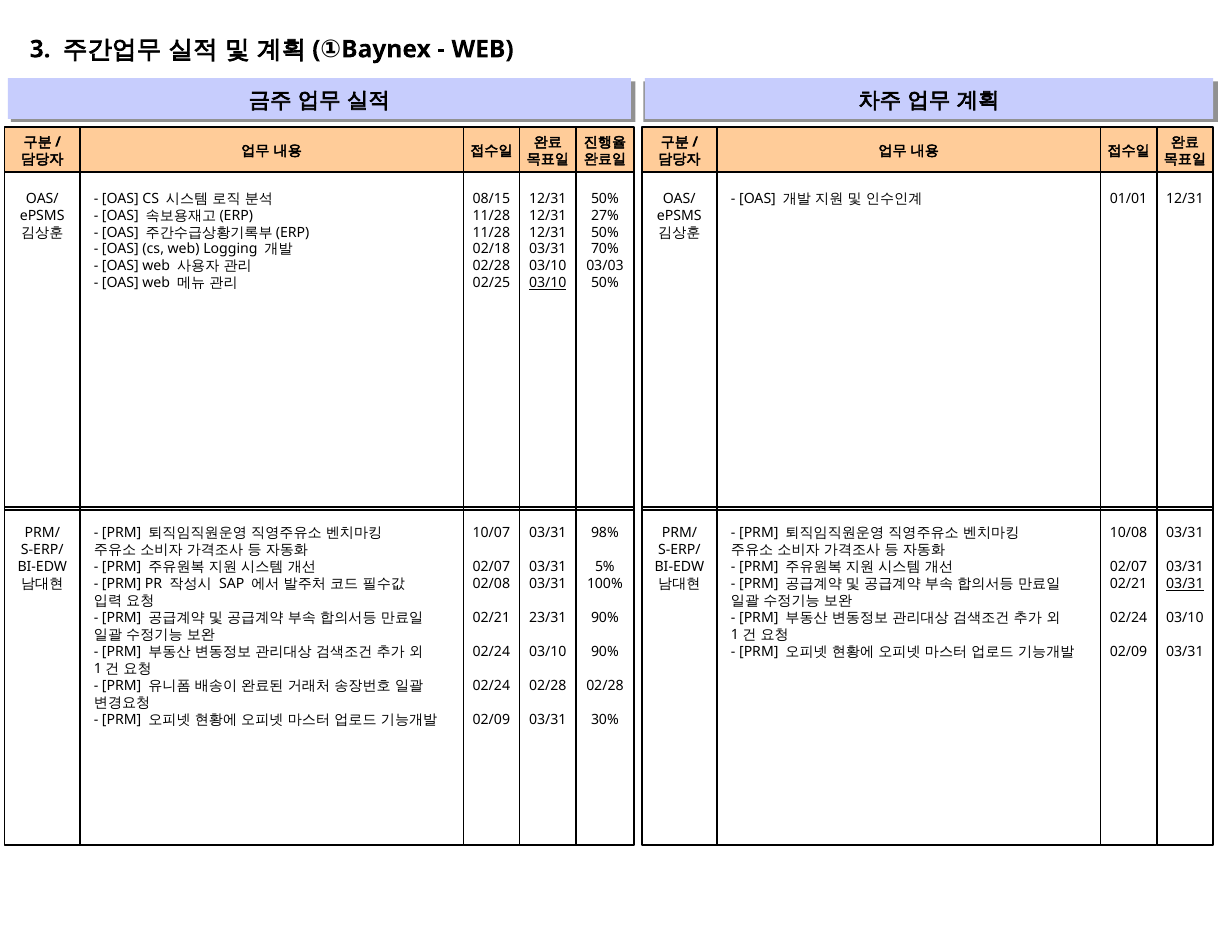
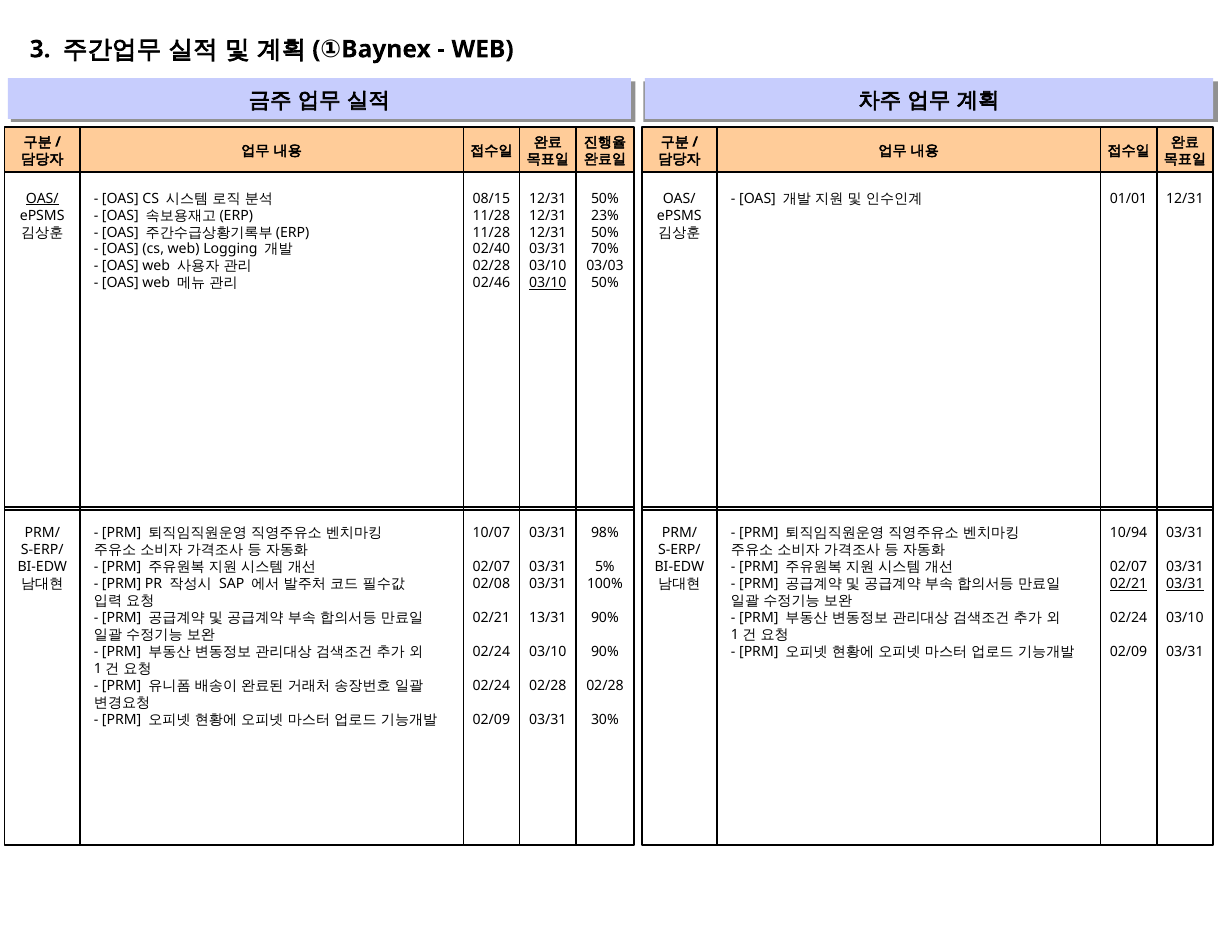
OAS/ underline: none -> present (42, 199)
27%: 27% -> 23% (605, 216)
02/18: 02/18 -> 02/40 (491, 249)
02/25: 02/25 -> 02/46 (491, 283)
10/08: 10/08 -> 10/94 (1129, 534)
02/21 underline: none -> present (1129, 584)
23/31: 23/31 -> 13/31 (548, 618)
